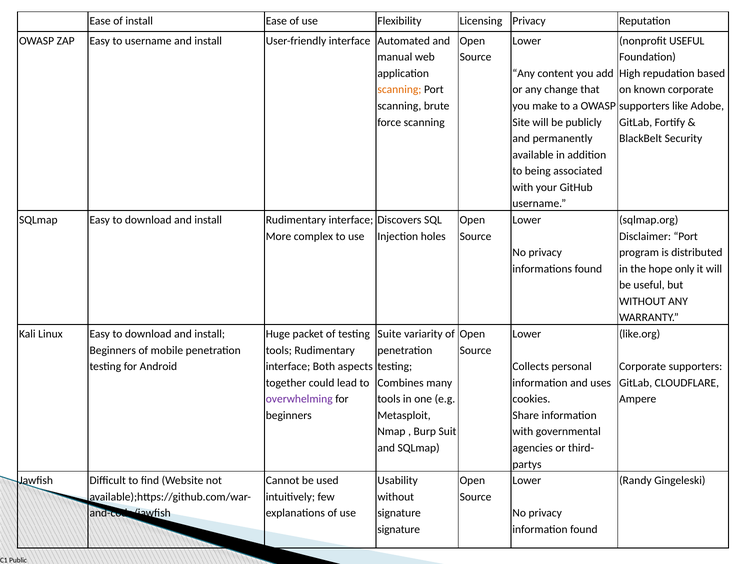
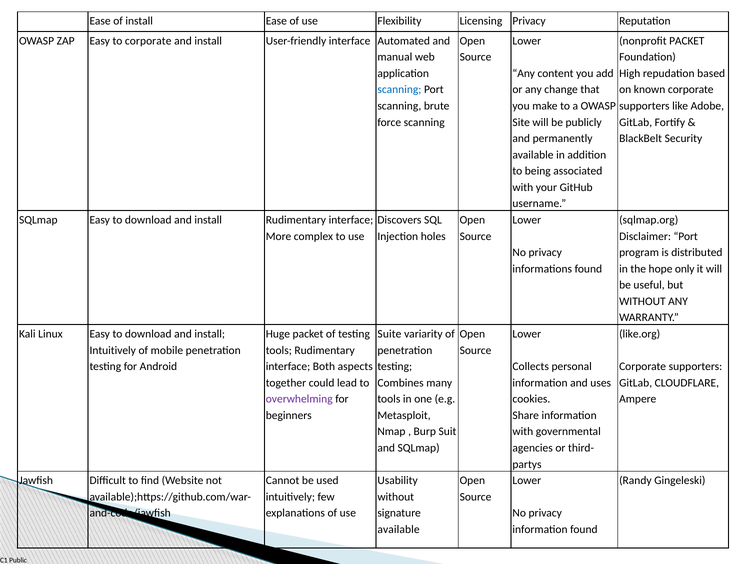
to username: username -> corporate (148, 41)
nonprofit USEFUL: USEFUL -> PACKET (687, 41)
scanning colour: orange -> blue (399, 90)
Beginners: Beginners -> Intuitively (113, 350)
signature: signature -> available (399, 529)
